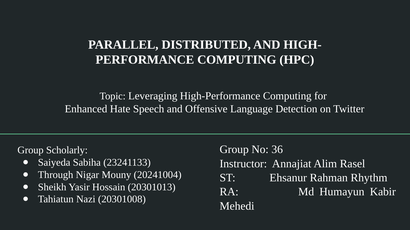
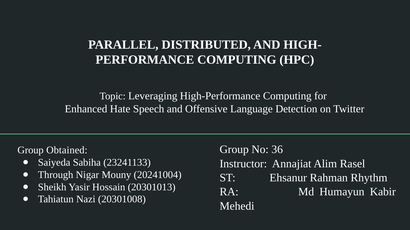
Scholarly: Scholarly -> Obtained (67, 151)
